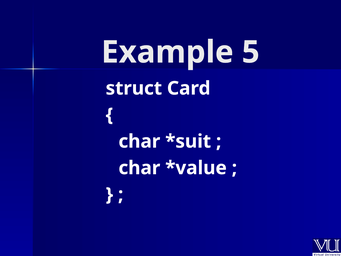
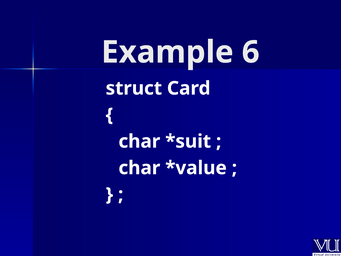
5: 5 -> 6 (251, 52)
